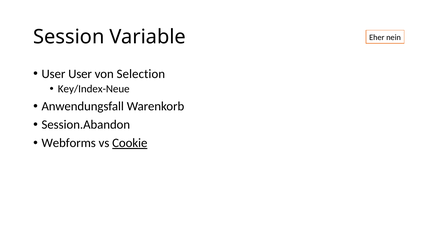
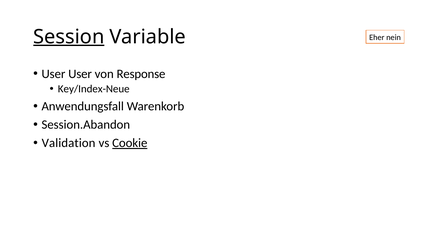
Session underline: none -> present (69, 37)
Selection: Selection -> Response (141, 74)
Webforms: Webforms -> Validation (69, 143)
